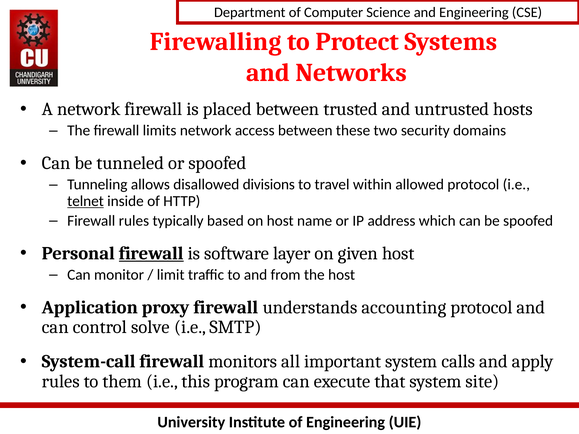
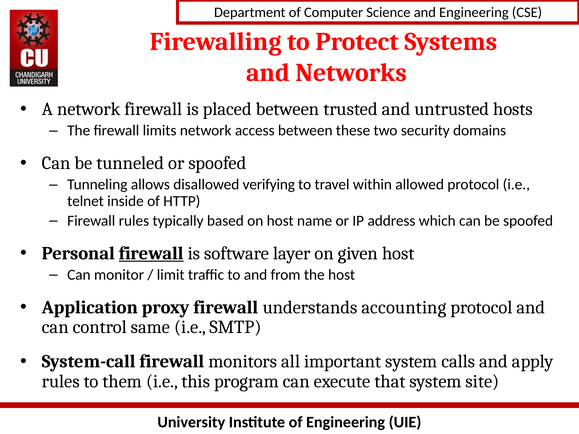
divisions: divisions -> verifying (269, 185)
telnet underline: present -> none (86, 201)
solve: solve -> same (150, 327)
